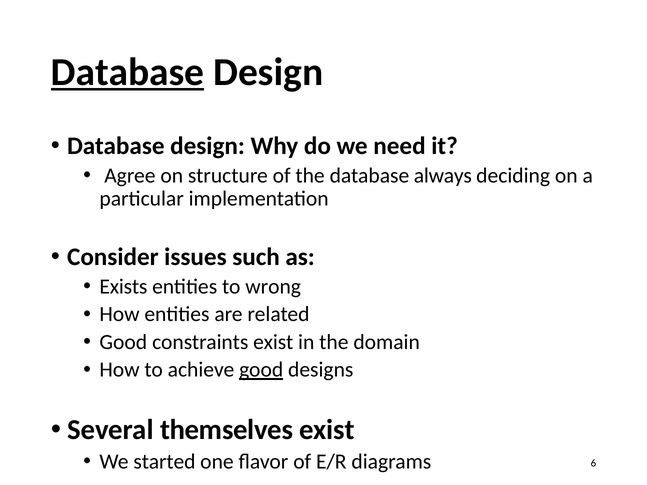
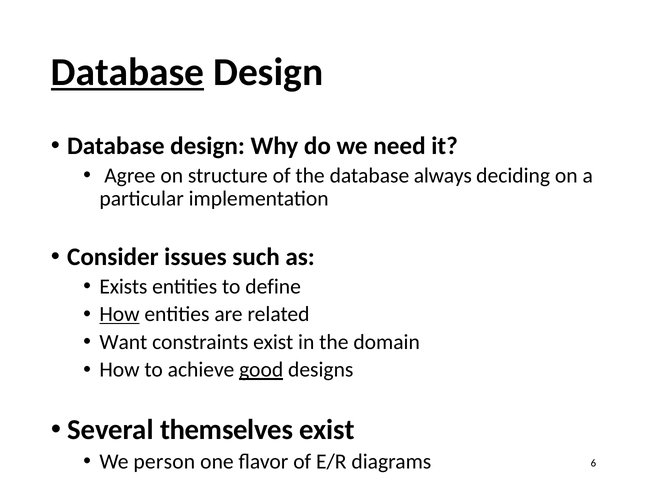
wrong: wrong -> define (273, 287)
How underline: none -> present (120, 314)
Good: Good -> Want (123, 342)
started: started -> person (164, 462)
